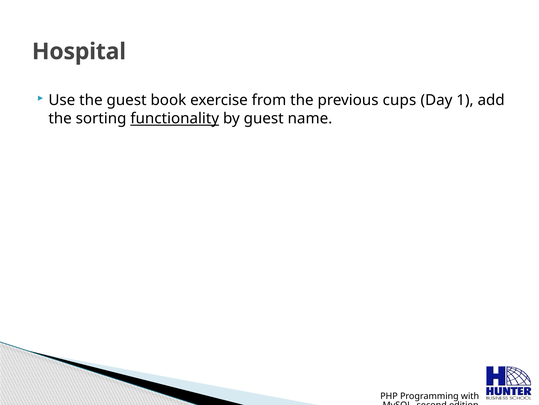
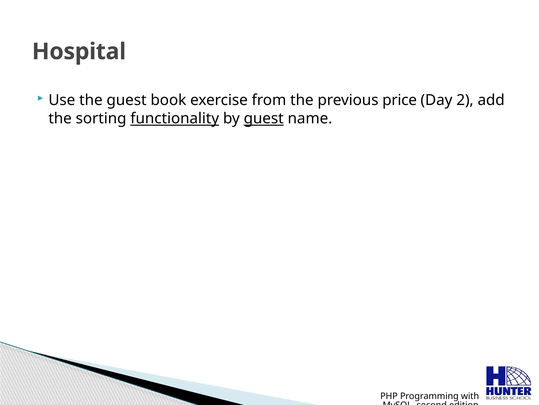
cups: cups -> price (400, 100)
1: 1 -> 2 (465, 100)
guest underline: none -> present (264, 118)
